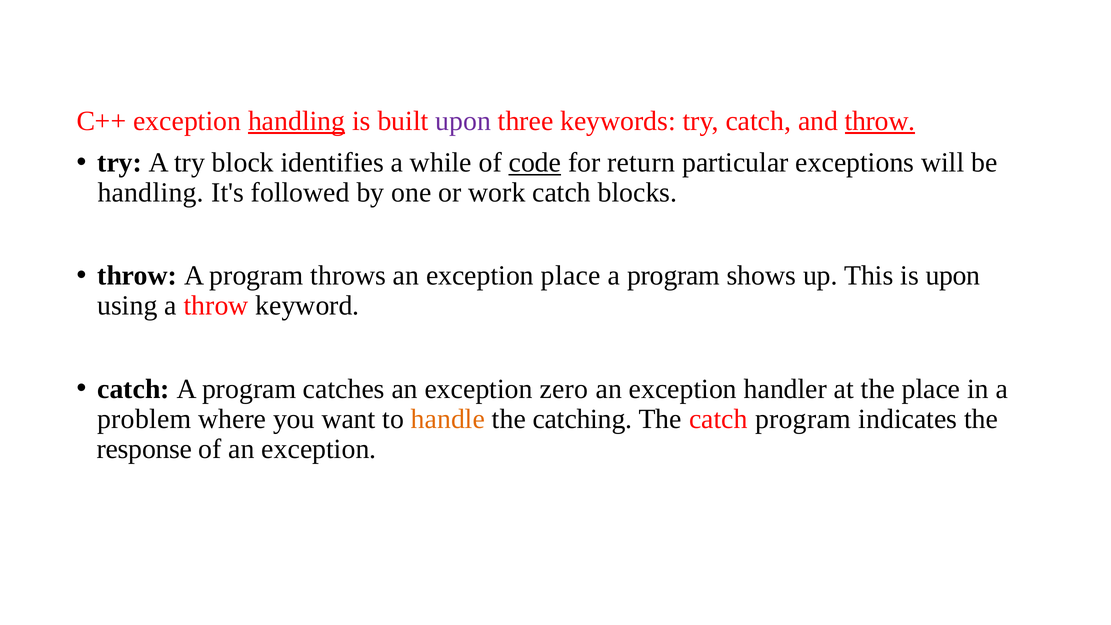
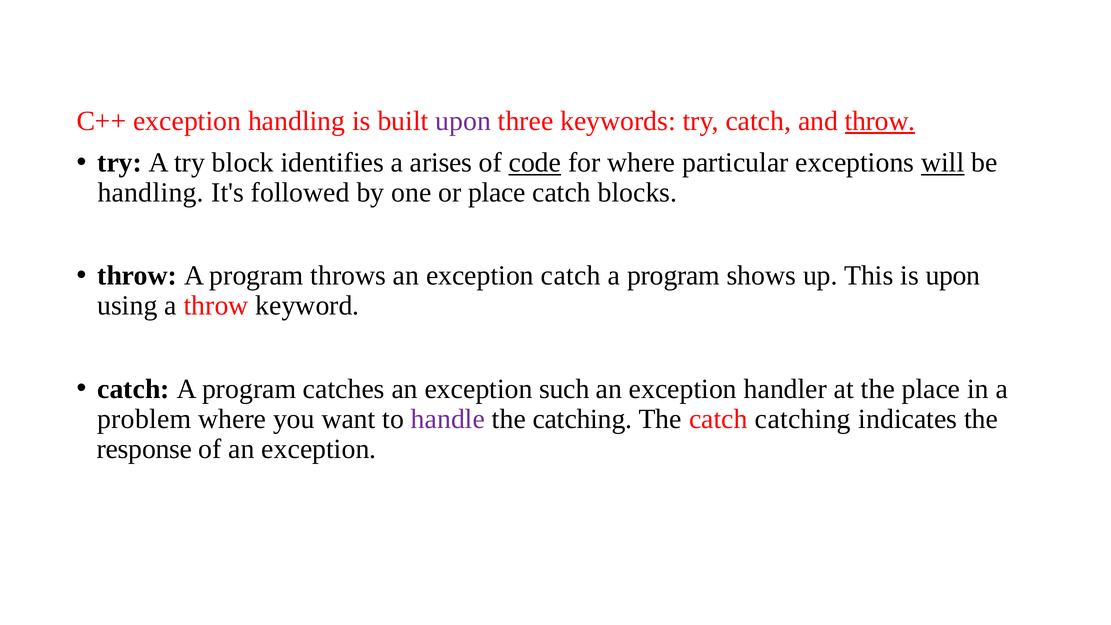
handling underline: present -> none (297, 121)
while: while -> arises (441, 163)
for return: return -> where (641, 163)
will underline: none -> present (943, 163)
or work: work -> place (497, 193)
exception place: place -> catch (571, 276)
zero: zero -> such (564, 389)
handle colour: orange -> purple (448, 419)
catch program: program -> catching (803, 419)
